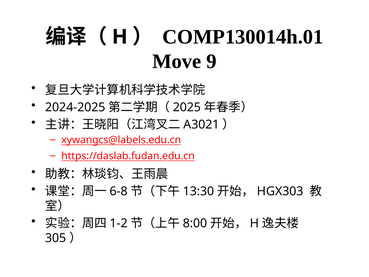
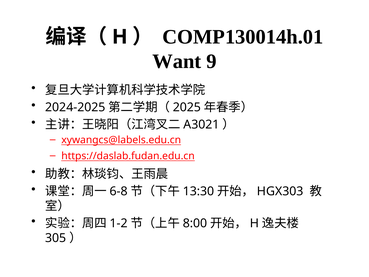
Move: Move -> Want (177, 61)
